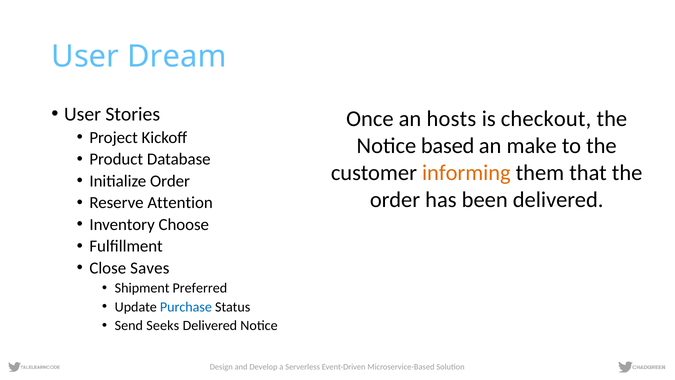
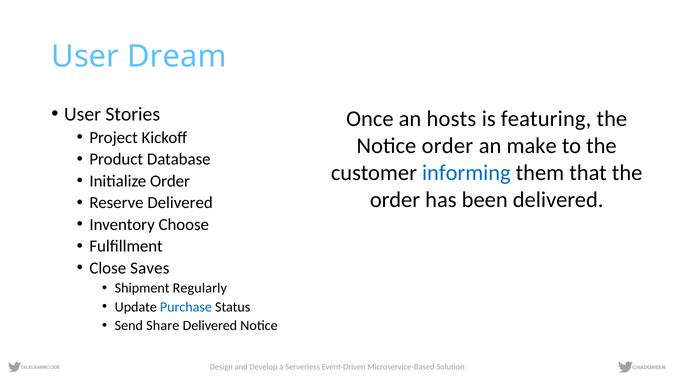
checkout: checkout -> featuring (546, 119)
Notice based: based -> order (447, 146)
informing colour: orange -> blue (466, 173)
Reserve Attention: Attention -> Delivered (180, 203)
Preferred: Preferred -> Regularly (200, 288)
Seeks: Seeks -> Share (163, 325)
